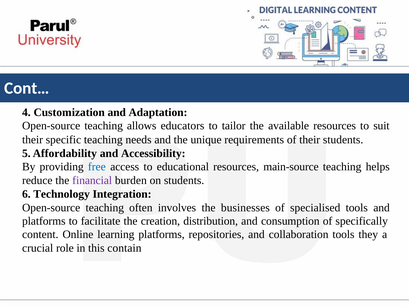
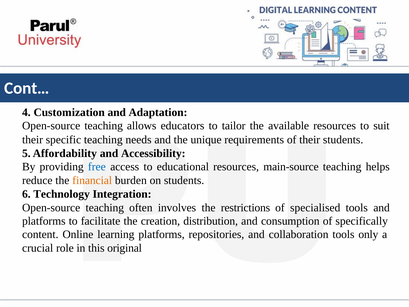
financial colour: purple -> orange (92, 180)
businesses: businesses -> restrictions (246, 208)
they: they -> only (368, 234)
contain: contain -> original (125, 248)
